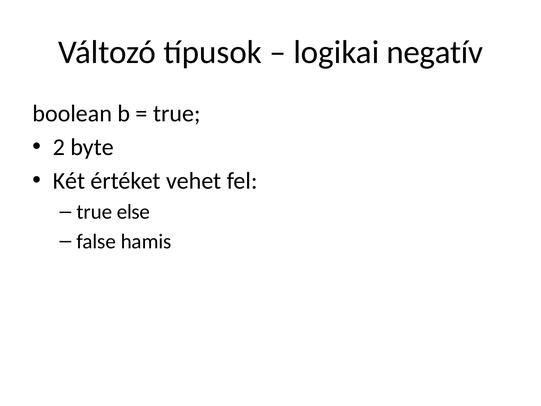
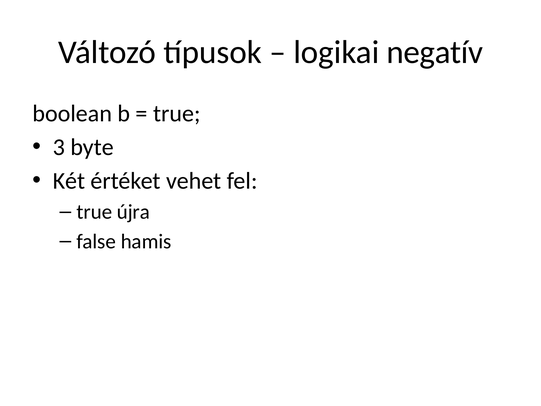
2: 2 -> 3 (59, 147)
else: else -> újra (133, 212)
